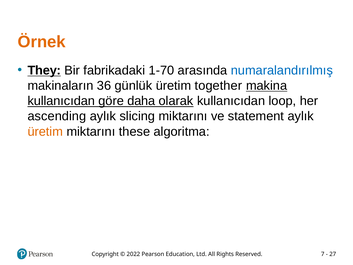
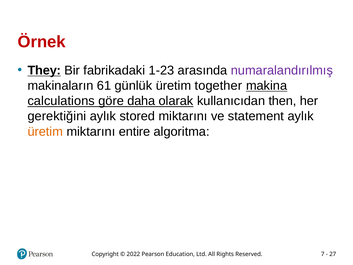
Örnek colour: orange -> red (42, 42)
1-70: 1-70 -> 1-23 (161, 70)
numaralandırılmış colour: blue -> purple (282, 70)
36: 36 -> 61 (104, 86)
kullanıcıdan: kullanıcıdan -> calculations (61, 101)
loop: loop -> then (283, 101)
ascending: ascending -> gerektiğini (57, 116)
slicing: slicing -> stored (137, 116)
these: these -> entire (135, 131)
